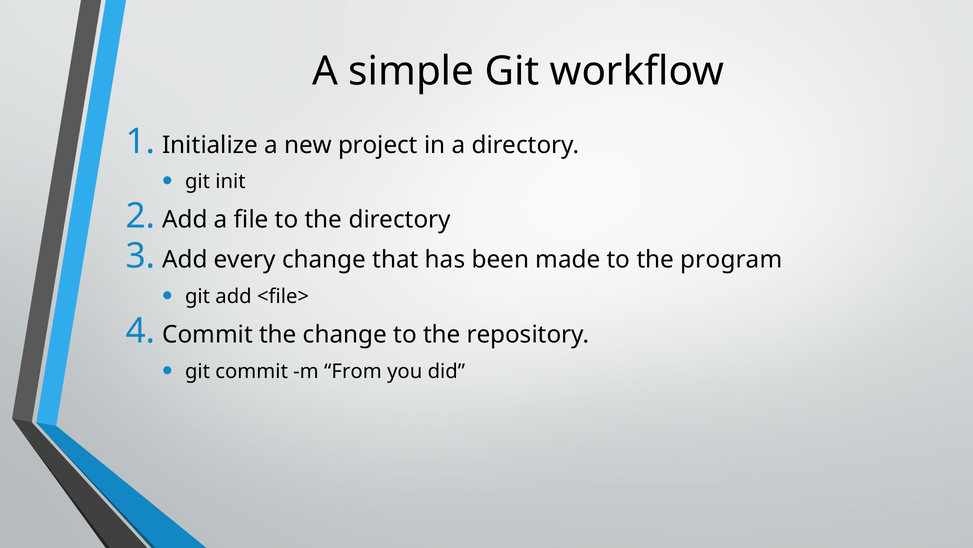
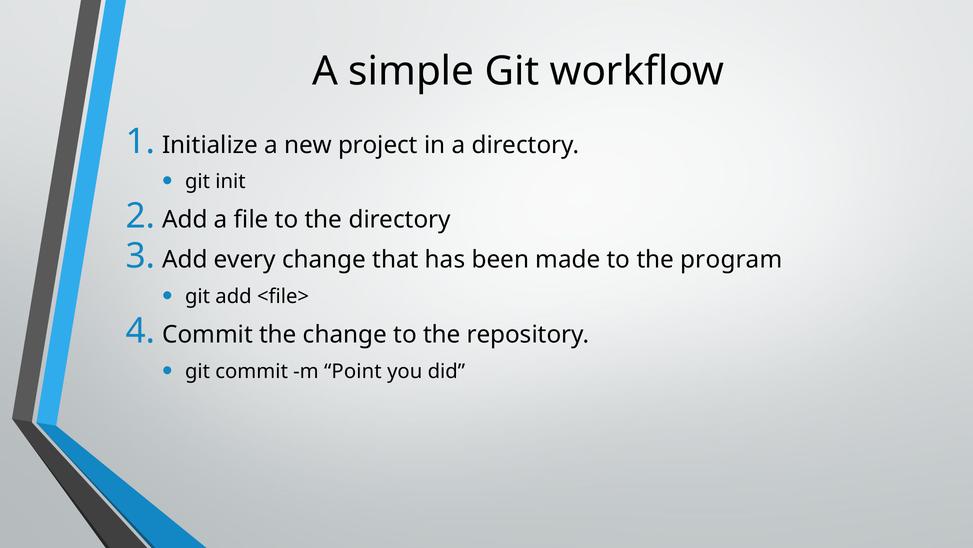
From: From -> Point (353, 371)
